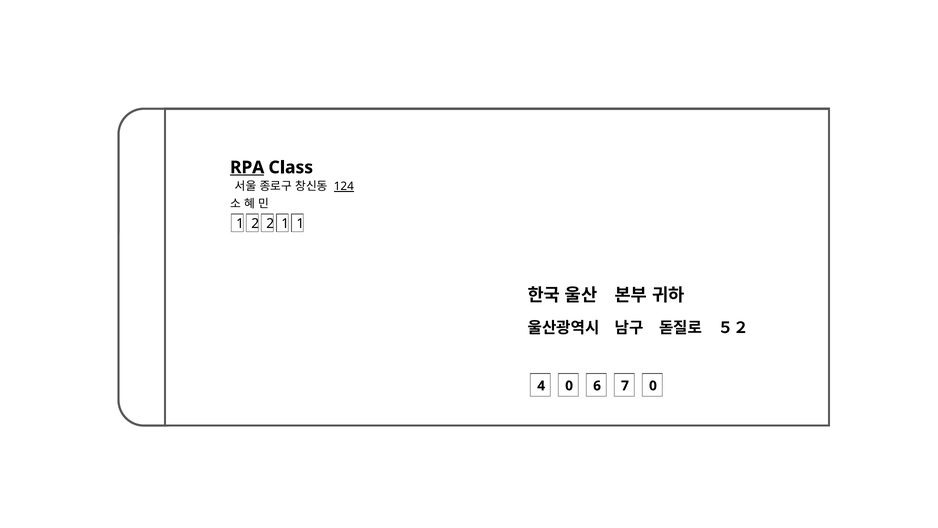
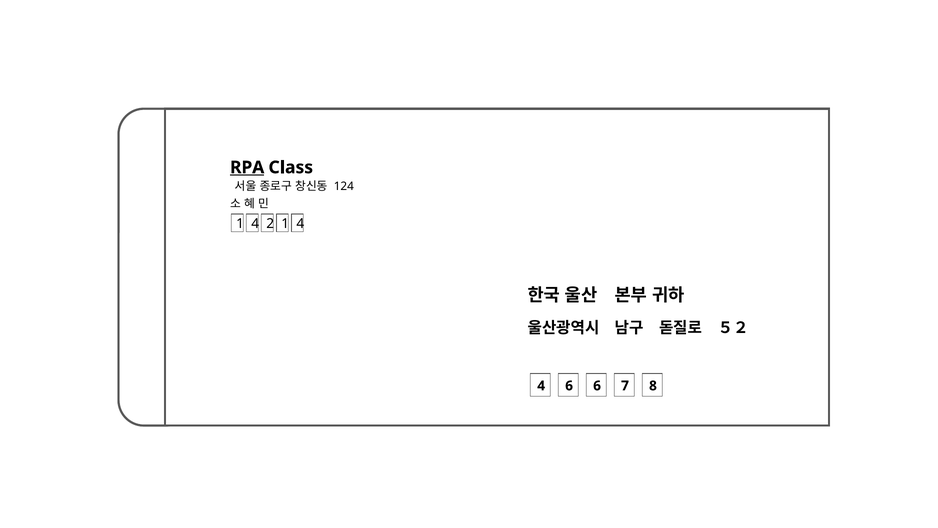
124 underline: present -> none (344, 186)
2: 2 -> 4 (255, 224)
2 1 1: 1 -> 4 (300, 224)
4 0: 0 -> 6 (569, 386)
7 0: 0 -> 8 (653, 386)
